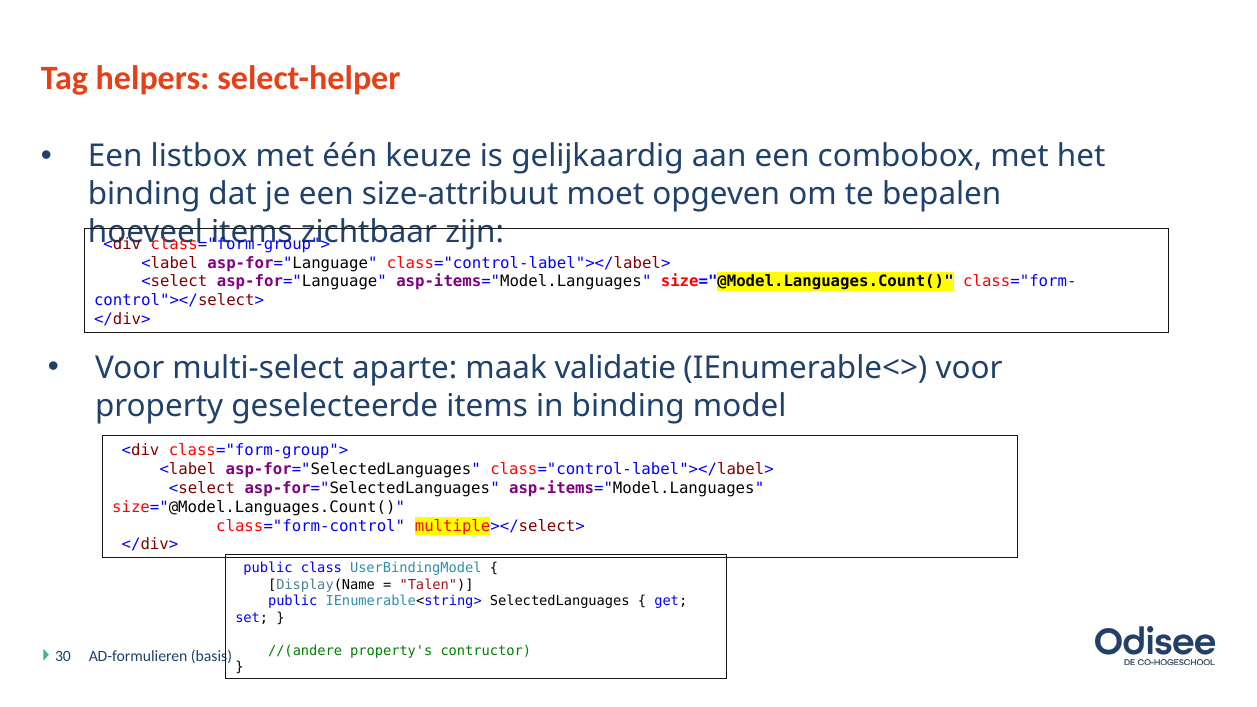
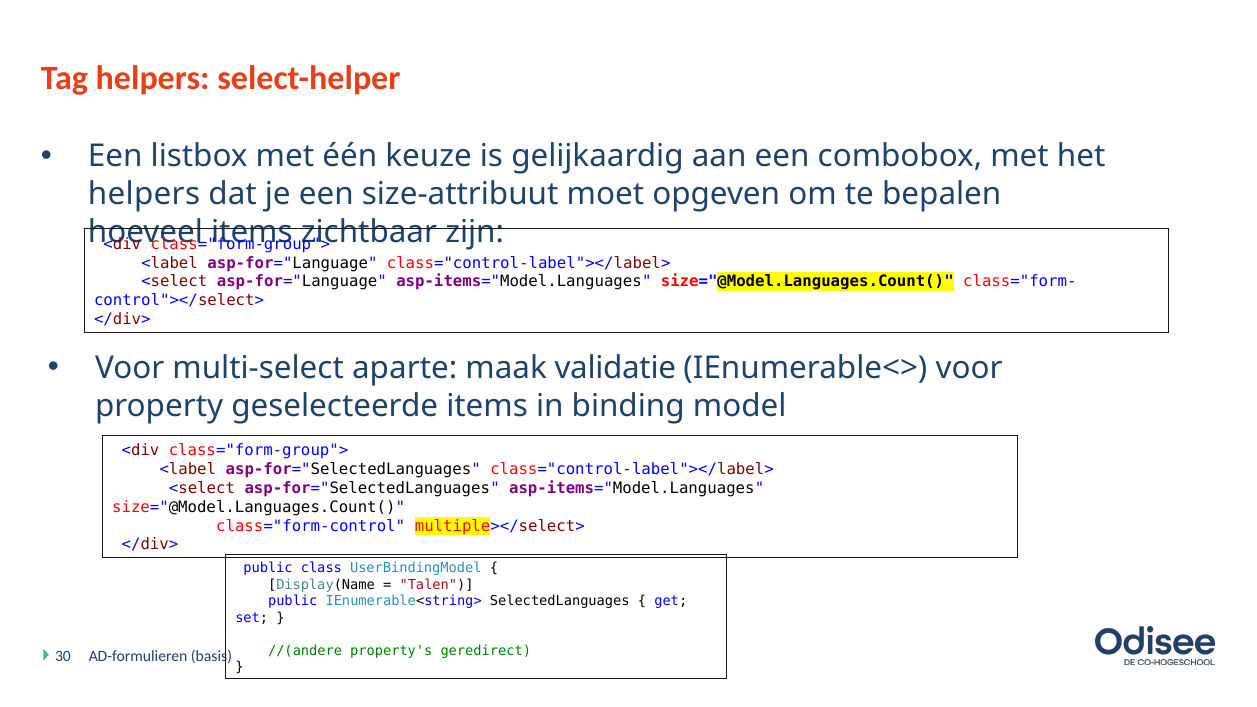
binding: binding -> helpers (144, 194)
contructor: contructor -> geredirect (486, 651)
